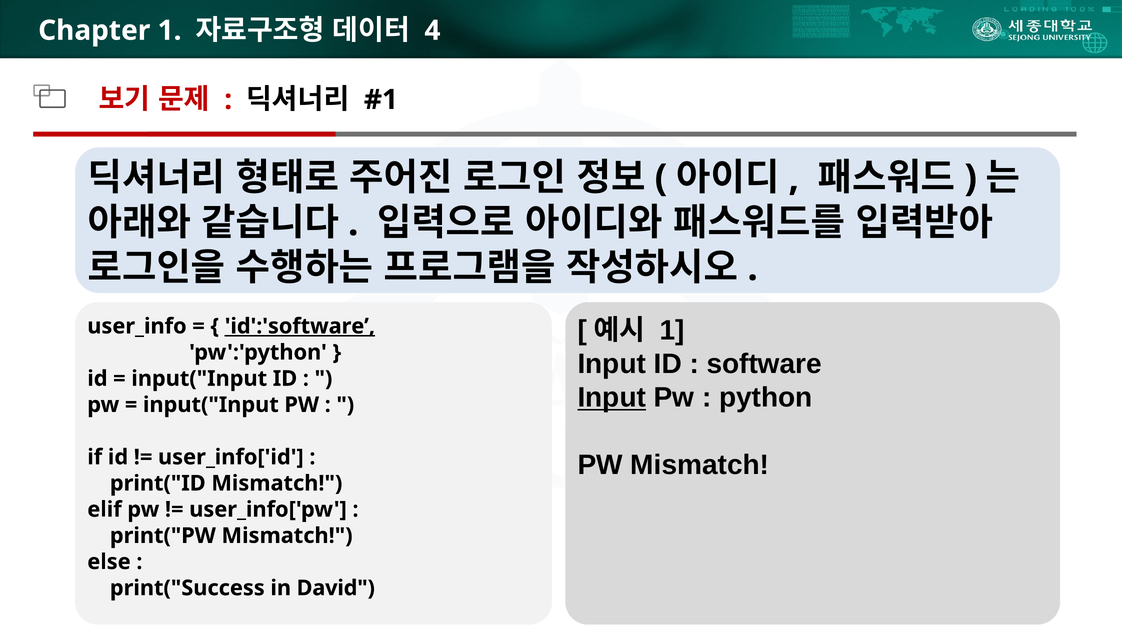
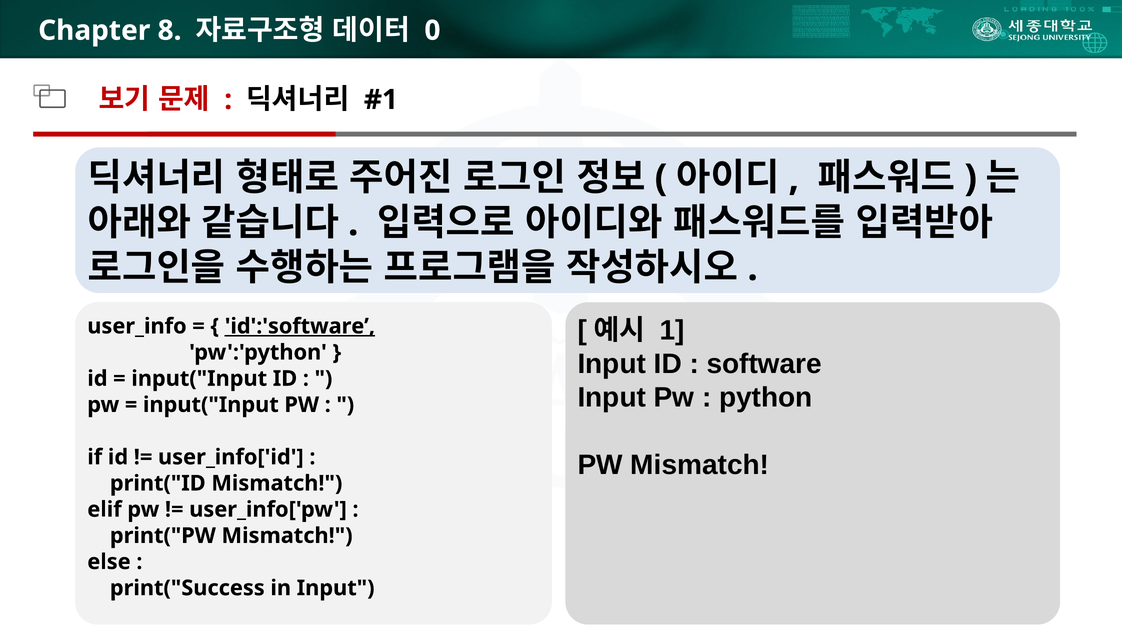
Chapter 1: 1 -> 8 (170, 31)
4: 4 -> 0 (432, 31)
Input underline: present -> none (612, 398)
in David: David -> Input (336, 588)
